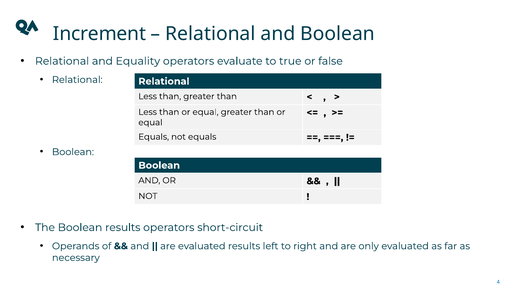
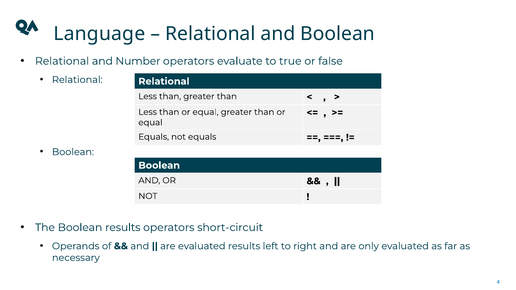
Increment: Increment -> Language (99, 34)
Equality: Equality -> Number (138, 61)
